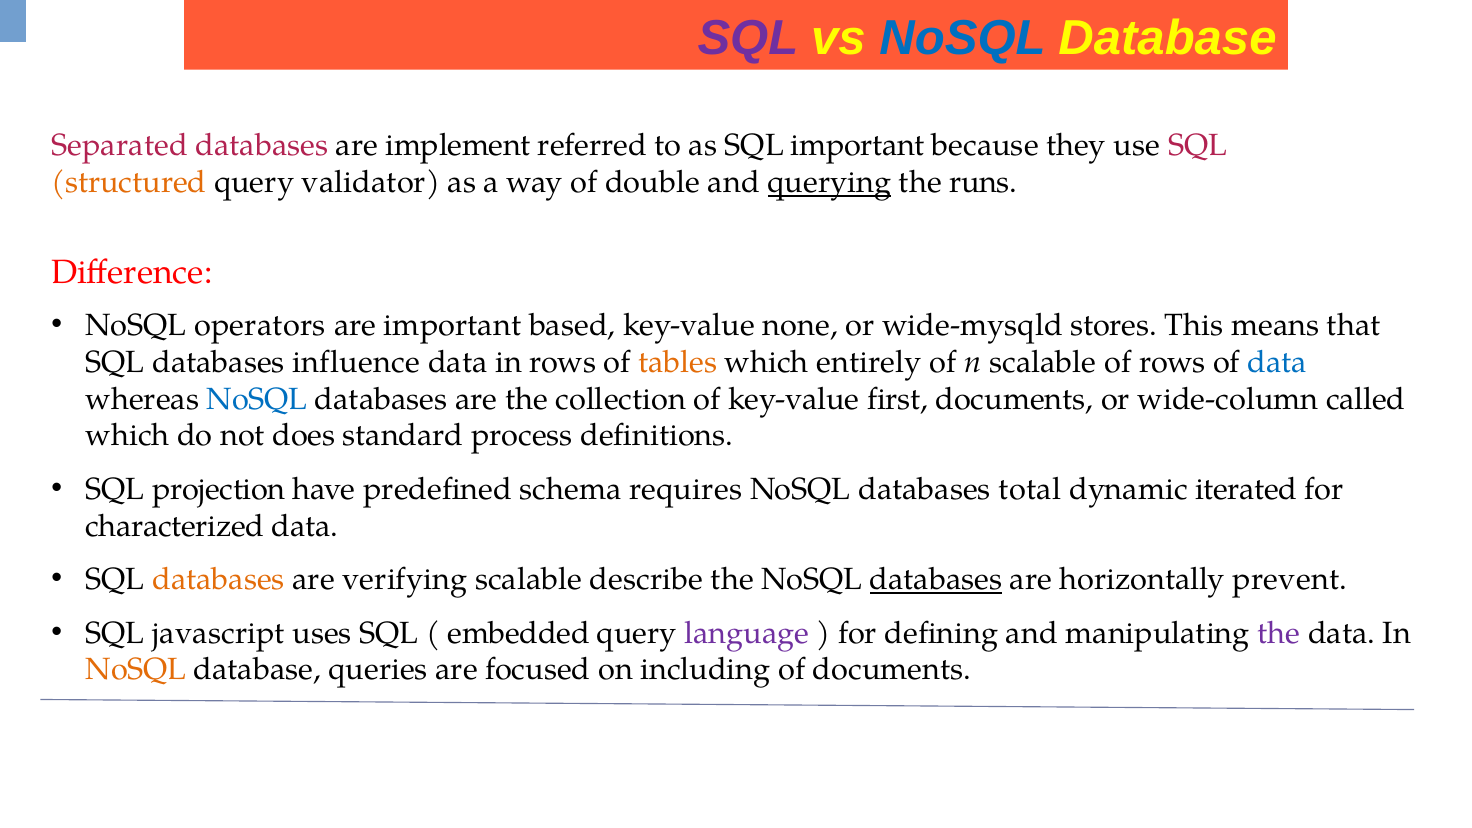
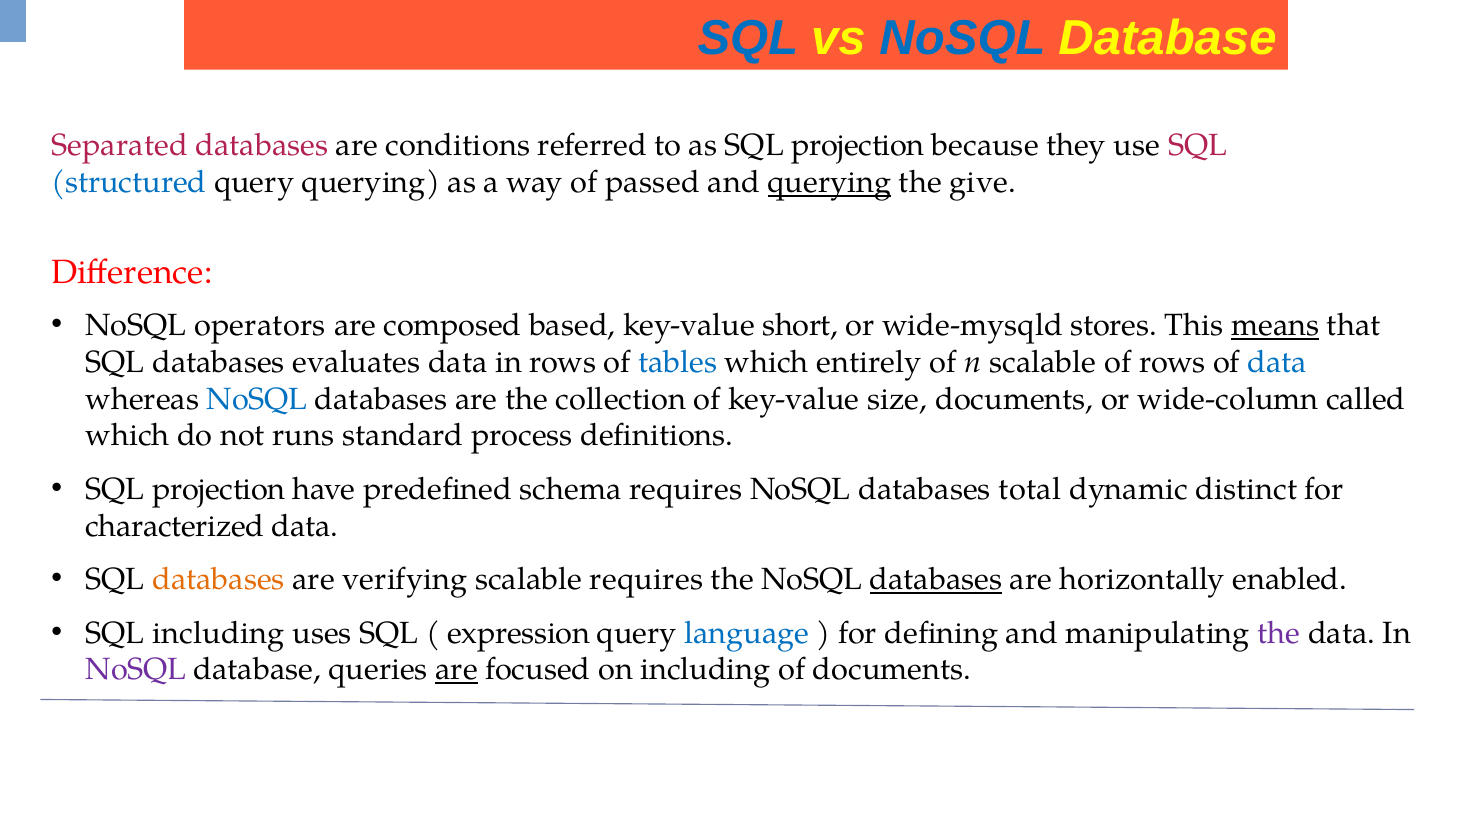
SQL colour: purple -> blue (748, 38)
implement: implement -> conditions (458, 146)
as SQL important: important -> projection (858, 146)
structured colour: orange -> blue (129, 183)
query validator: validator -> querying (371, 183)
double: double -> passed (653, 183)
runs: runs -> give (983, 183)
are important: important -> composed (453, 325)
none: none -> short (800, 325)
means underline: none -> present (1275, 325)
influence: influence -> evaluates (357, 362)
tables colour: orange -> blue (678, 362)
first: first -> size (897, 399)
does: does -> runs (304, 436)
iterated: iterated -> distinct (1246, 489)
scalable describe: describe -> requires (646, 580)
prevent: prevent -> enabled (1290, 580)
SQL javascript: javascript -> including (219, 633)
embedded: embedded -> expression (519, 633)
language colour: purple -> blue (747, 633)
NoSQL colour: orange -> purple (136, 670)
are underline: none -> present (457, 670)
